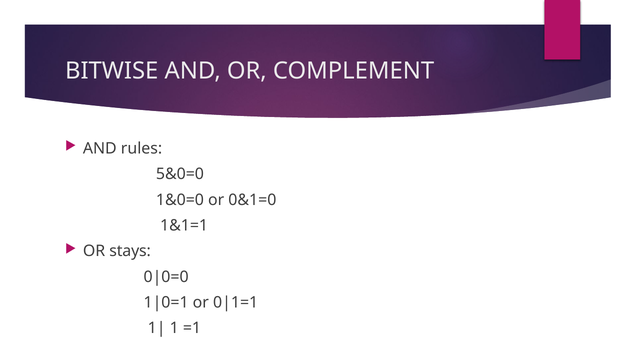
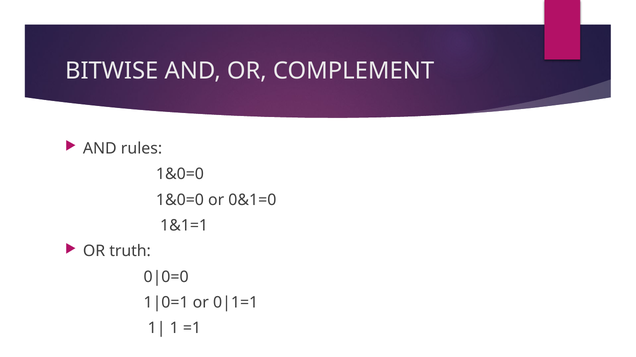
5&0=0: 5&0=0 -> 1&0=0 (180, 175)
stays: stays -> truth (130, 252)
